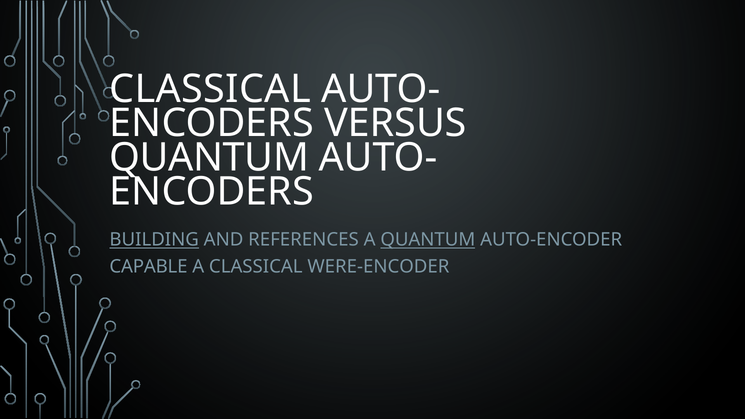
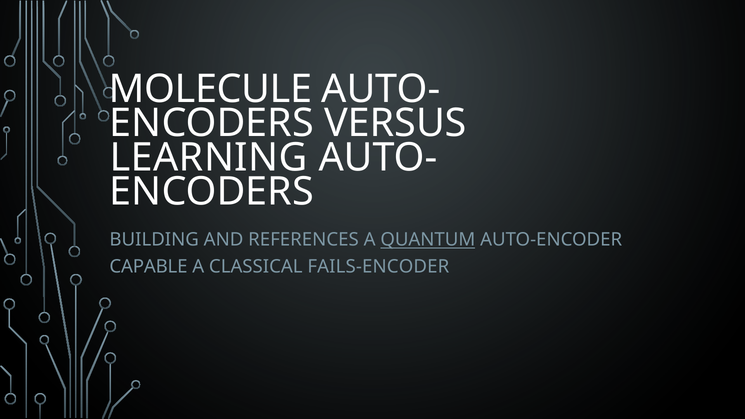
CLASSICAL: CLASSICAL -> MOLECULE (210, 89)
QUANTUM: QUANTUM -> LEARNING (209, 158)
BUILDING underline: present -> none (154, 240)
WERE-ENCODER: WERE-ENCODER -> FAILS-ENCODER (378, 267)
